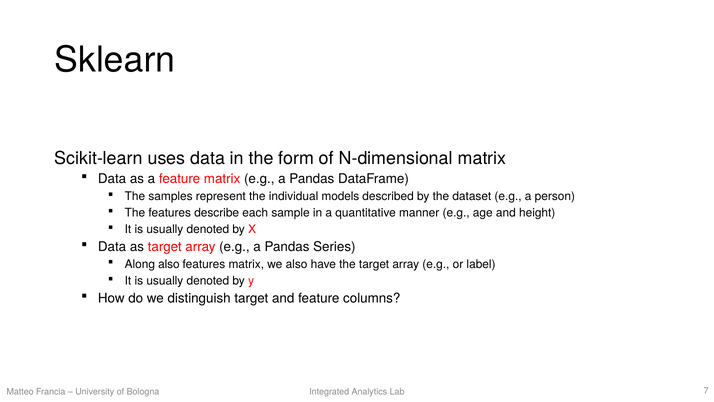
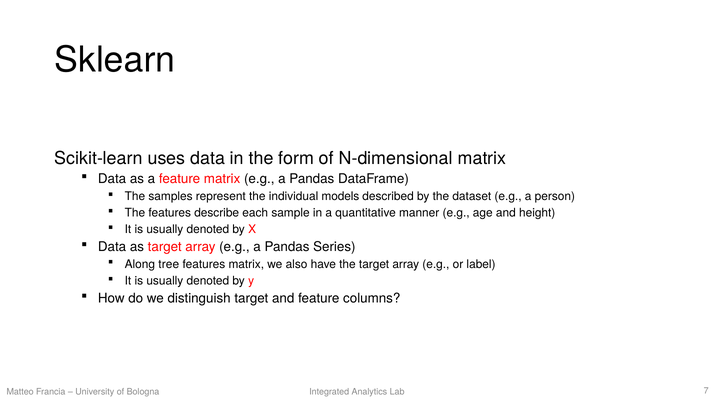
Along also: also -> tree (169, 264)
